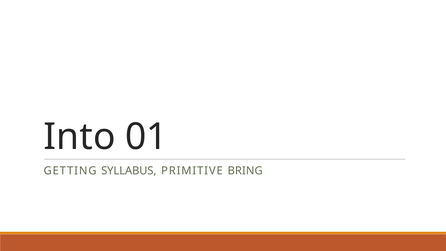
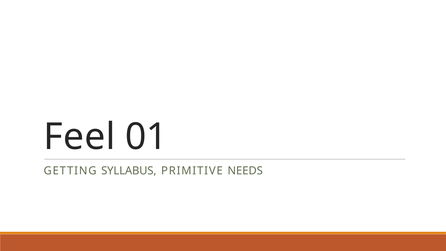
Into: Into -> Feel (80, 137)
BRING: BRING -> NEEDS (245, 171)
